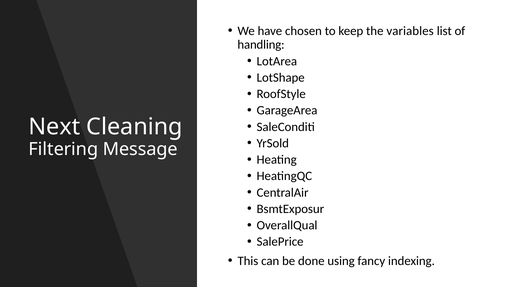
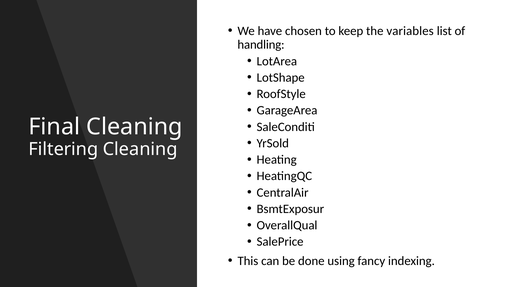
Next: Next -> Final (54, 127)
Filtering Message: Message -> Cleaning (140, 149)
